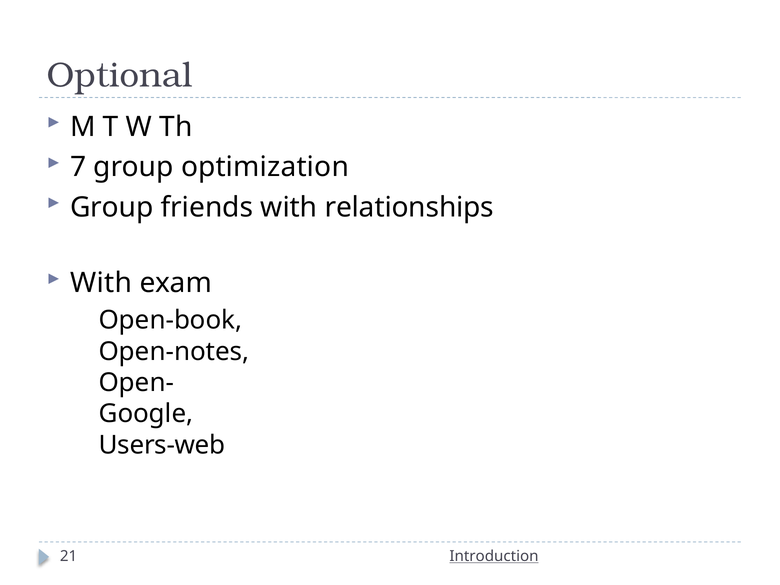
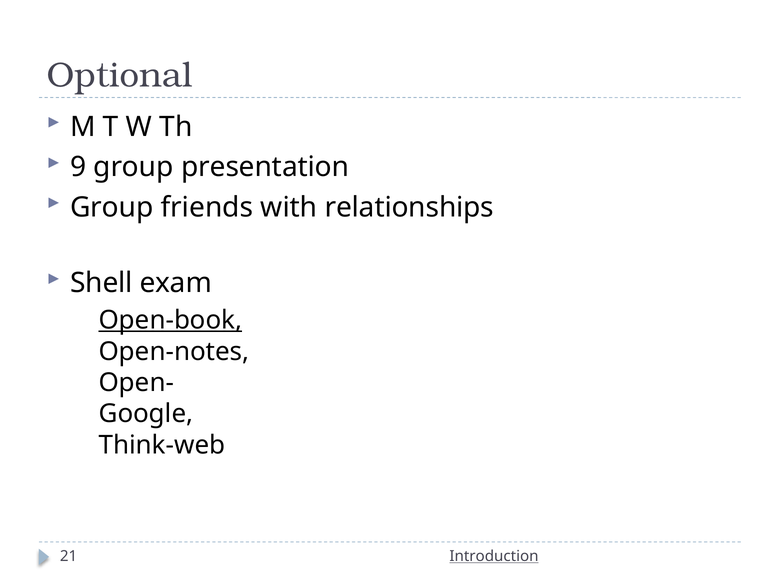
7: 7 -> 9 (78, 167)
optimization: optimization -> presentation (265, 167)
With: With -> Shell (101, 283)
Open-book underline: none -> present (170, 320)
Users-web: Users-web -> Think-web (162, 445)
